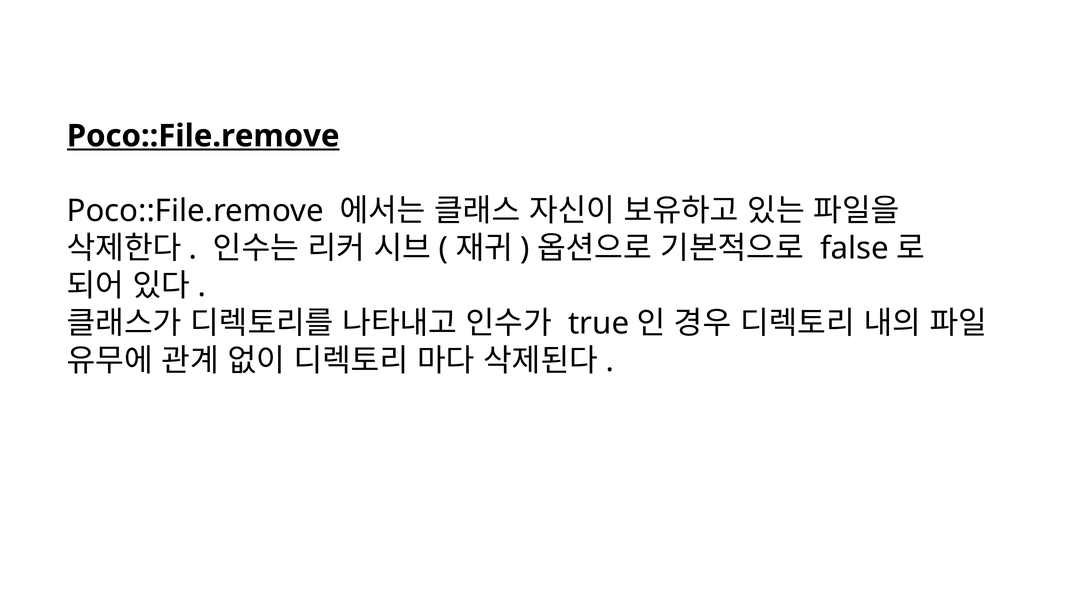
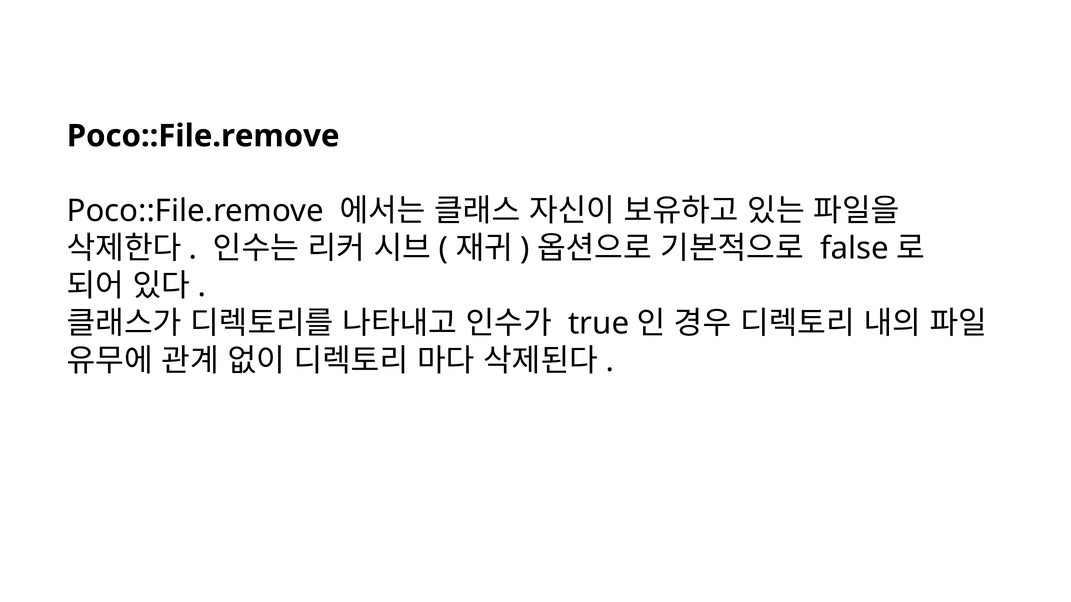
Poco::File.remove underline: present -> none (203, 136)
